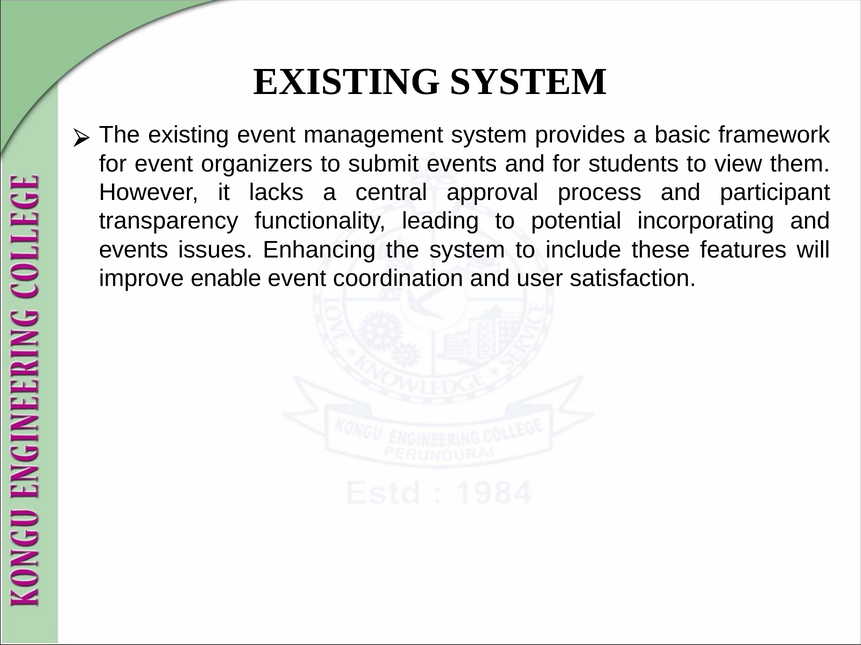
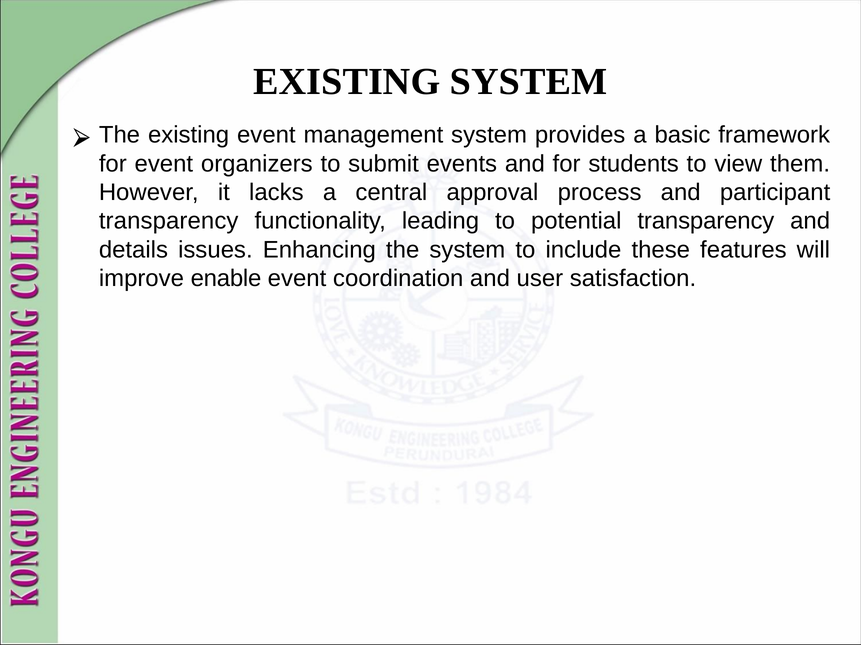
potential incorporating: incorporating -> transparency (706, 221)
events: events -> details (133, 250)
